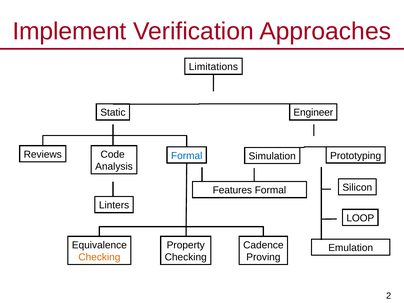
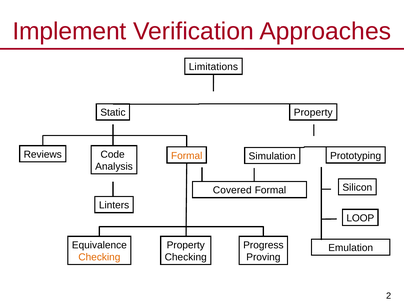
Engineer: Engineer -> Property (313, 113)
Formal colour: blue -> orange (187, 156)
Features: Features -> Covered (232, 190)
Cadence: Cadence -> Progress (263, 245)
